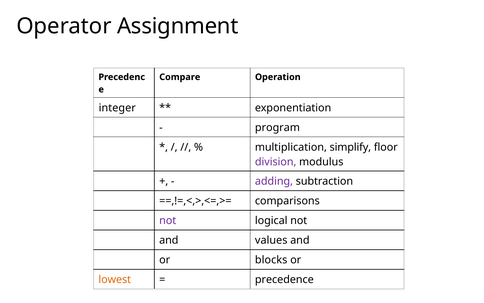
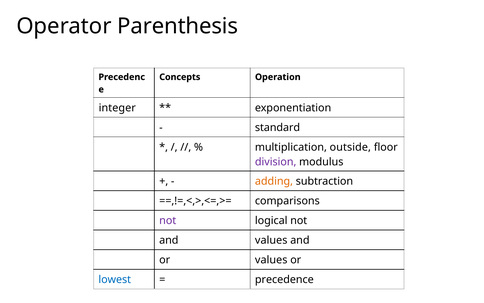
Assignment: Assignment -> Parenthesis (178, 26)
Compare: Compare -> Concepts (180, 77)
program: program -> standard (278, 127)
simplify: simplify -> outside (350, 147)
adding colour: purple -> orange (274, 181)
or blocks: blocks -> values (271, 260)
lowest colour: orange -> blue (115, 279)
